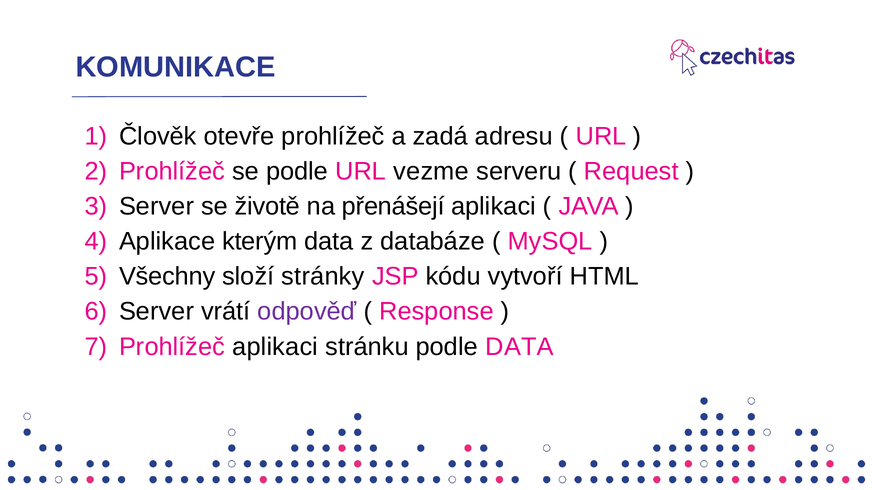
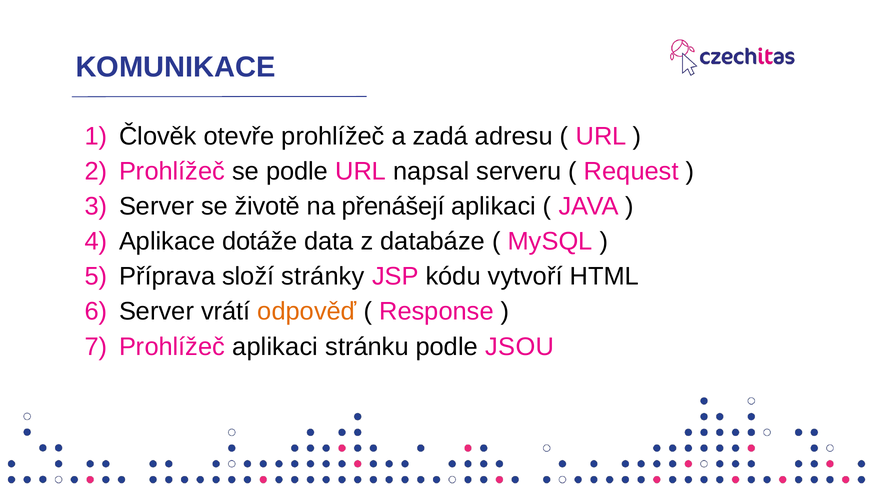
vezme: vezme -> napsal (431, 172)
kterým: kterým -> dotáže (260, 242)
Všechny: Všechny -> Příprava (167, 277)
odpověď colour: purple -> orange (307, 312)
podle DATA: DATA -> JSOU (520, 347)
